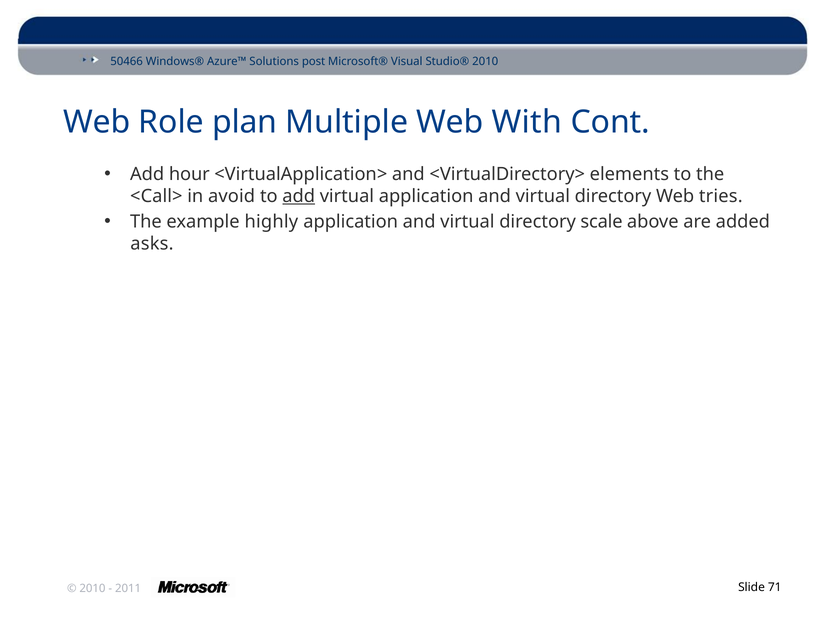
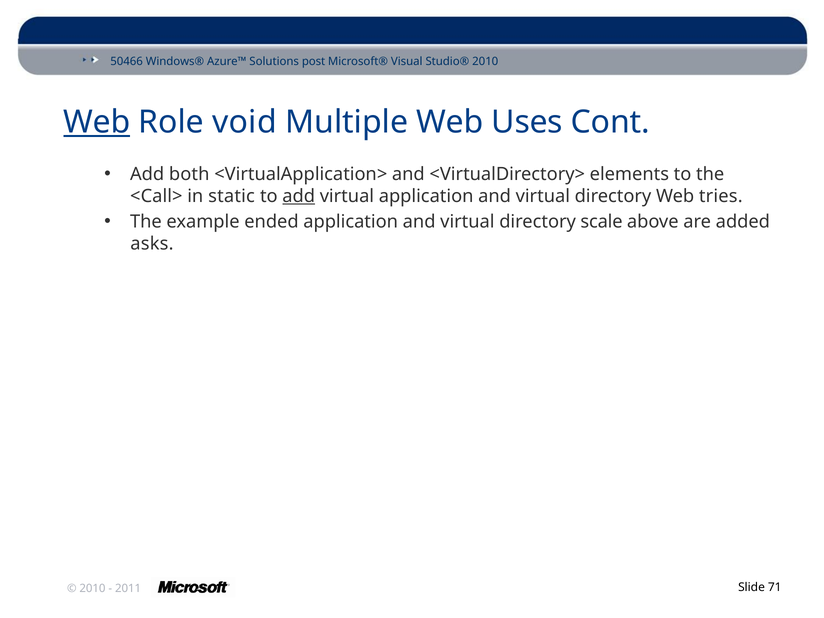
Web underline: none -> present (97, 122)
plan: plan -> void (244, 122)
With: With -> Uses (527, 122)
hour: hour -> both (189, 174)
avoid: avoid -> static (232, 196)
highly: highly -> ended (271, 222)
